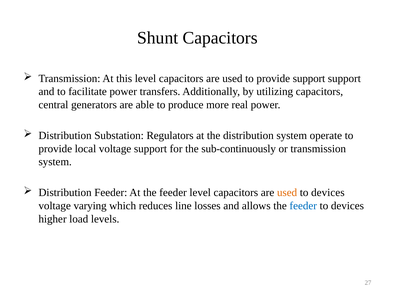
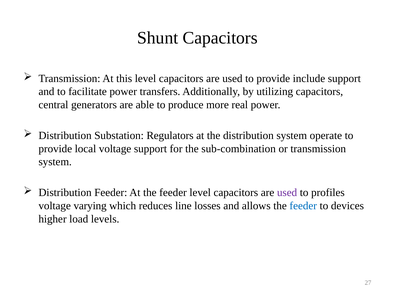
provide support: support -> include (309, 78)
sub-continuously: sub-continuously -> sub-combination (239, 149)
used colour: orange -> purple (287, 193)
devices: devices -> profiles (328, 193)
